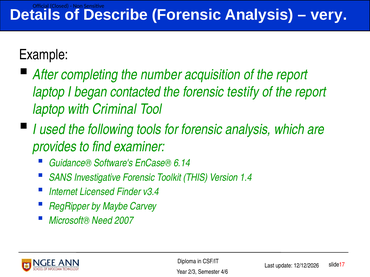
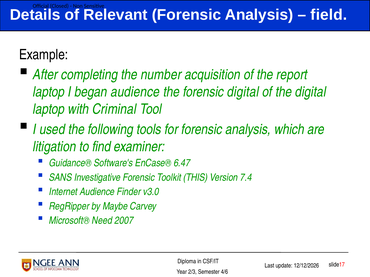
Describe: Describe -> Relevant (116, 15)
very: very -> field (329, 15)
began contacted: contacted -> audience (135, 92)
forensic testify: testify -> digital (243, 92)
report: report -> digital (311, 92)
provides: provides -> litigation (55, 147)
6.14: 6.14 -> 6.47 (182, 163)
1.4: 1.4 -> 7.4 (246, 178)
Internet Licensed: Licensed -> Audience (97, 192)
v3.4: v3.4 -> v3.0 (151, 192)
